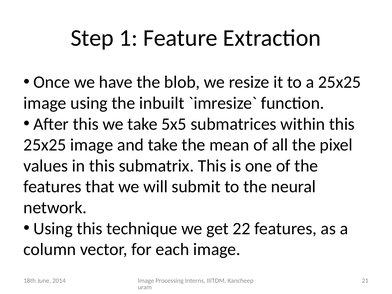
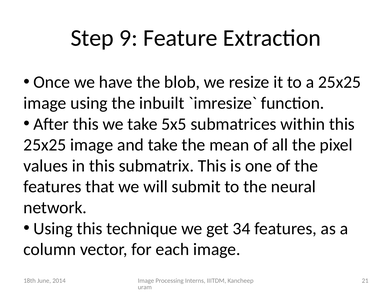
1: 1 -> 9 (128, 38)
22: 22 -> 34 (242, 229)
